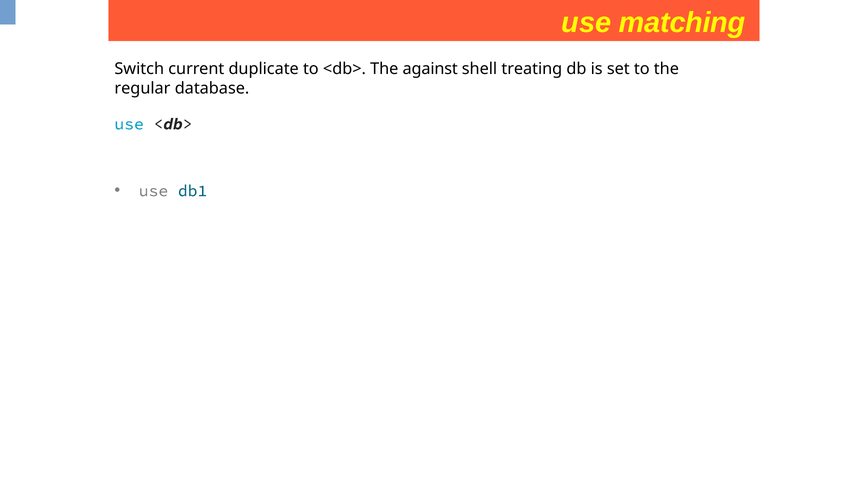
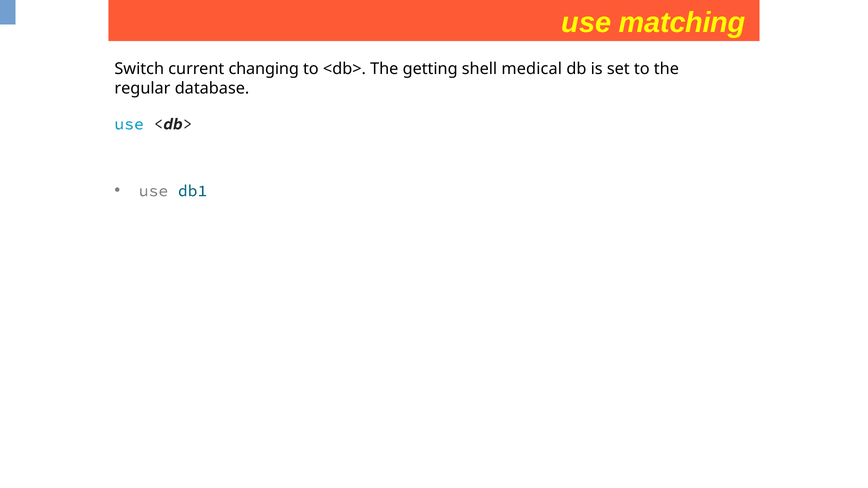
duplicate: duplicate -> changing (264, 69)
against: against -> getting (430, 69)
treating: treating -> medical (532, 69)
